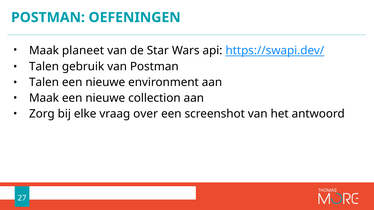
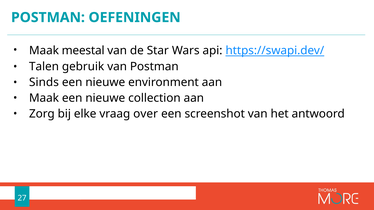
planeet: planeet -> meestal (83, 51)
Talen: Talen -> Sinds (44, 82)
